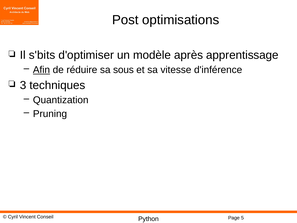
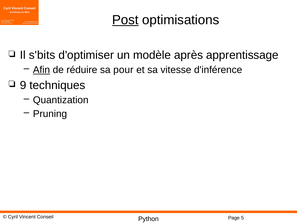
Post underline: none -> present (125, 20)
sous: sous -> pour (123, 70)
3: 3 -> 9 (23, 85)
